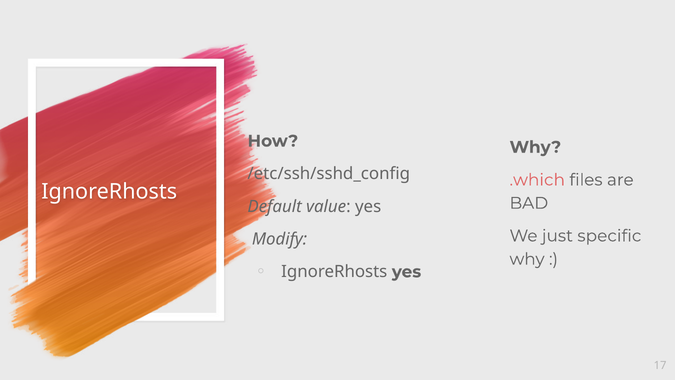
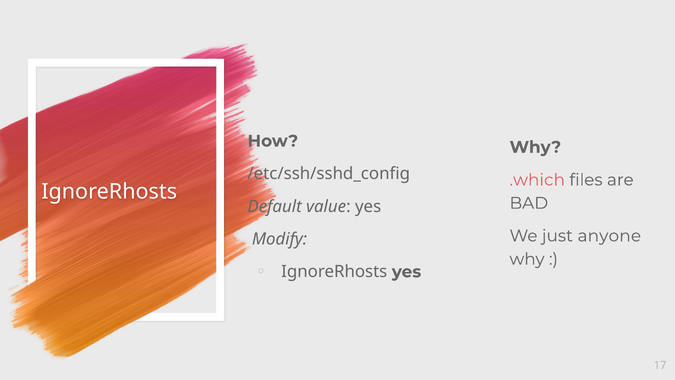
specific: specific -> anyone (609, 236)
